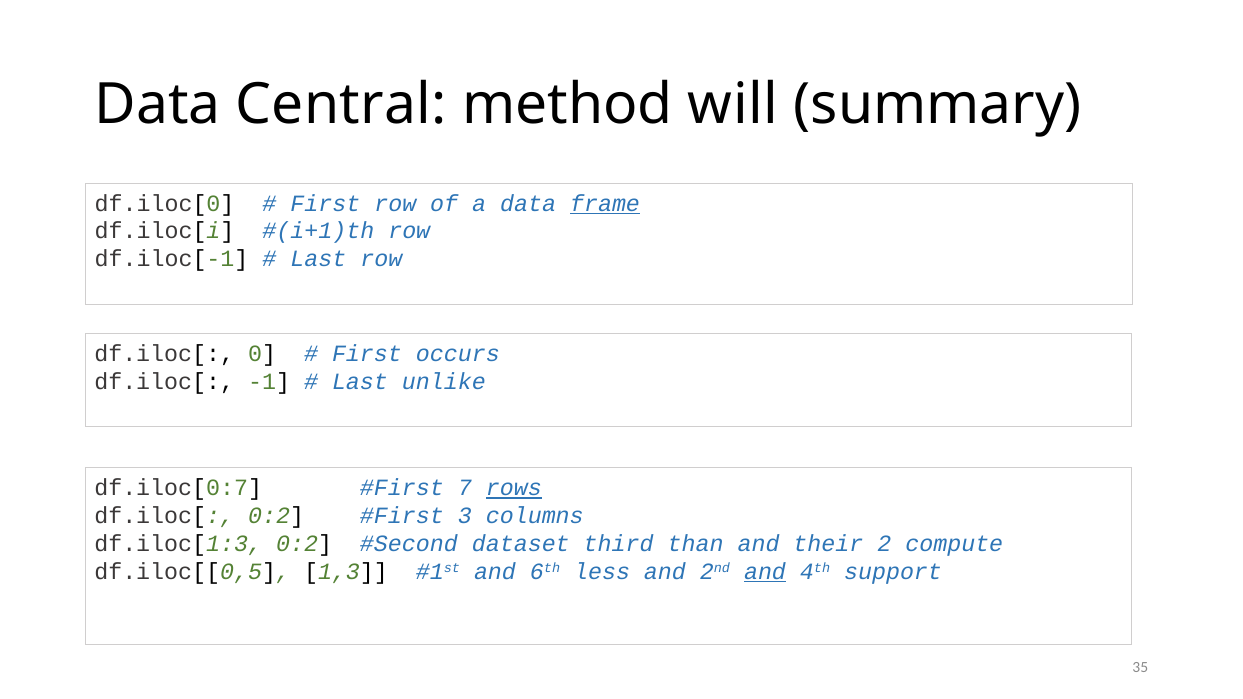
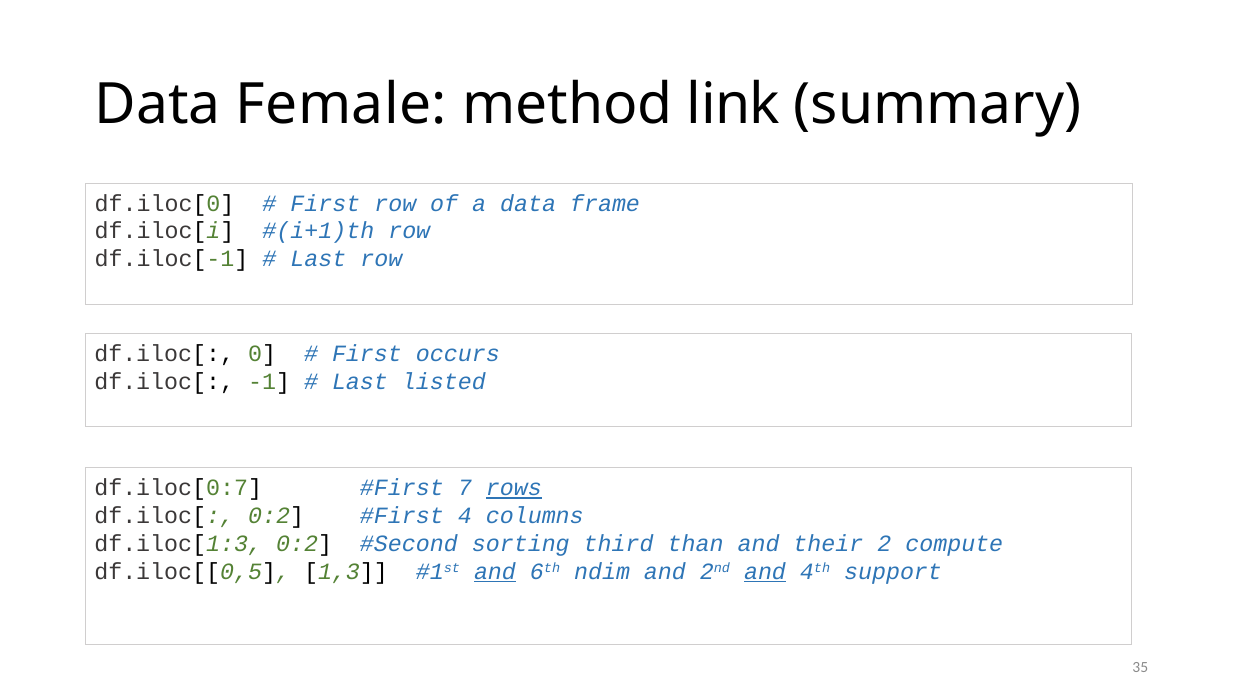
Central: Central -> Female (341, 104)
will: will -> link (734, 104)
frame underline: present -> none (605, 203)
unlike: unlike -> listed (444, 381)
3: 3 -> 4 (465, 516)
dataset: dataset -> sorting (521, 544)
and underline: none -> present (495, 572)
less: less -> ndim (602, 572)
